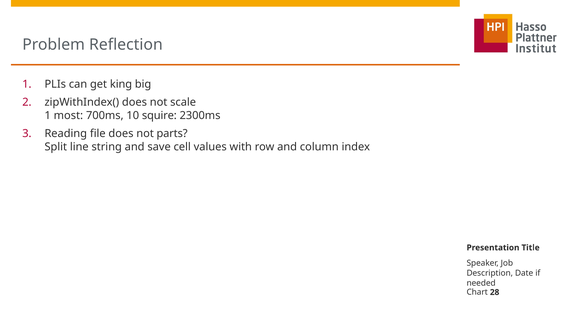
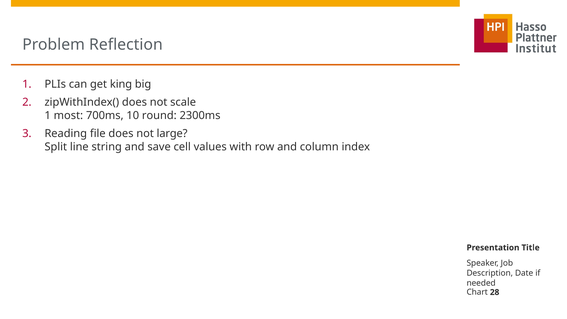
squire: squire -> round (159, 115)
parts: parts -> large (172, 133)
